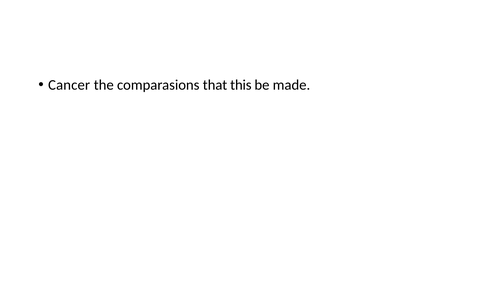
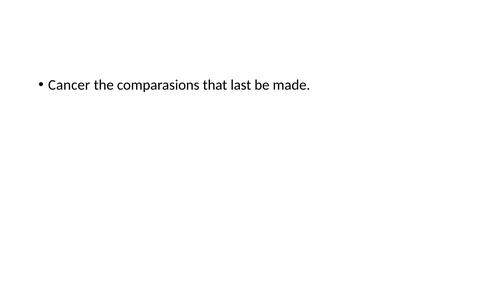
this: this -> last (241, 85)
